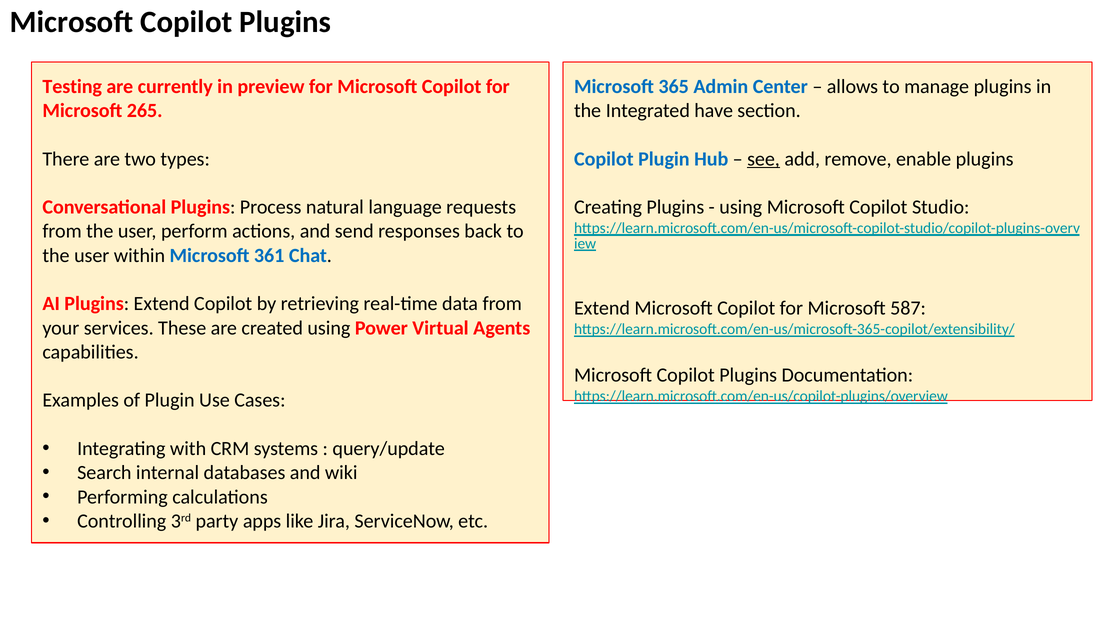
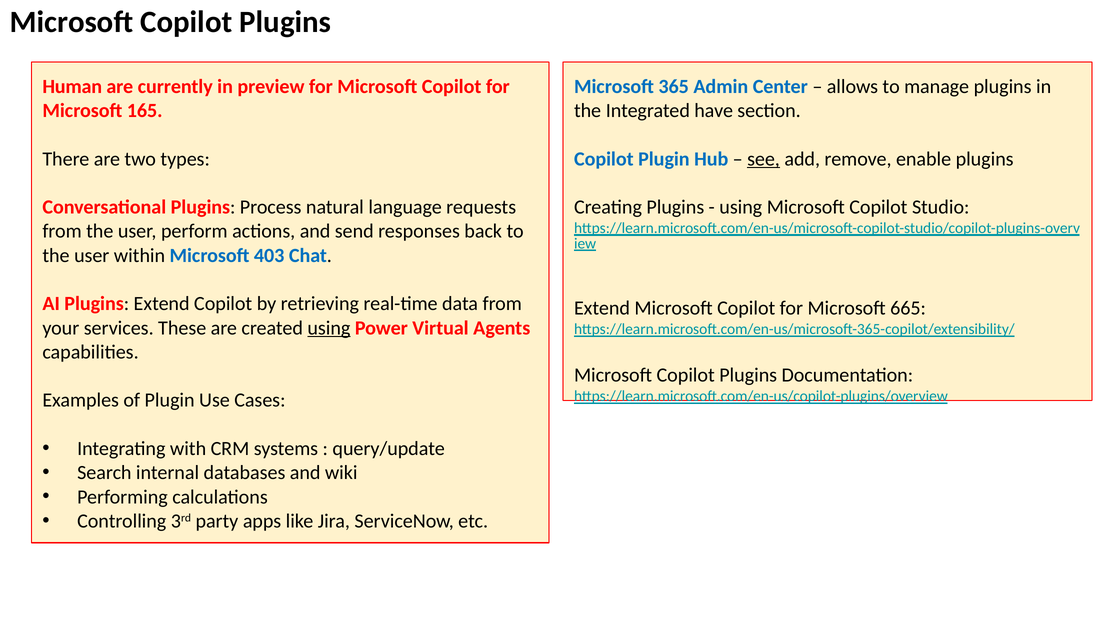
Testing: Testing -> Human (72, 86)
265: 265 -> 165 (145, 111)
361: 361 -> 403 (269, 255)
587: 587 -> 665 (908, 308)
using underline: none -> present (329, 328)
